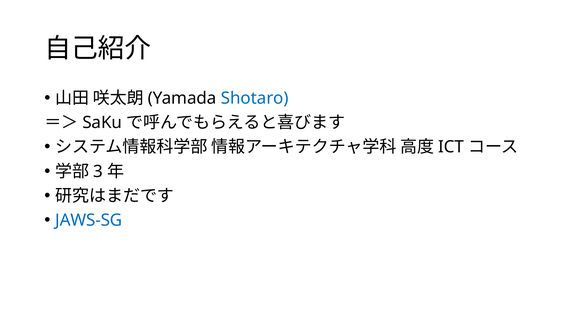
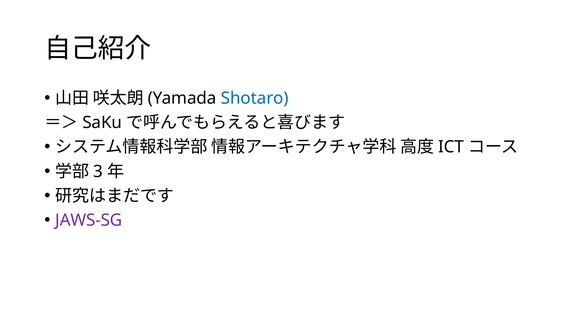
JAWS-SG colour: blue -> purple (89, 220)
